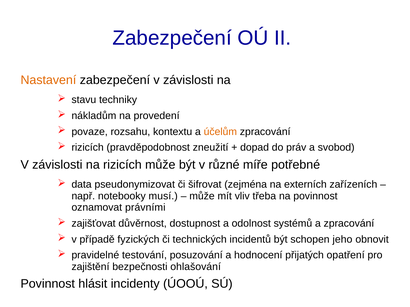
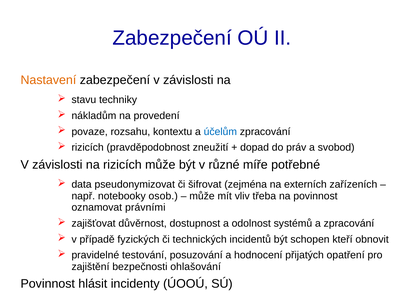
účelům colour: orange -> blue (220, 132)
musí: musí -> osob (163, 196)
jeho: jeho -> kteří (343, 240)
